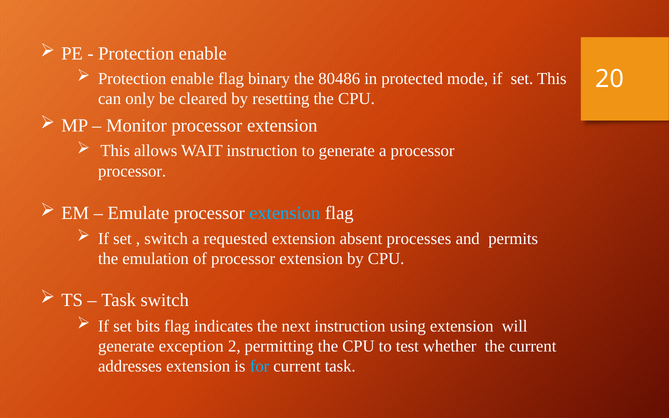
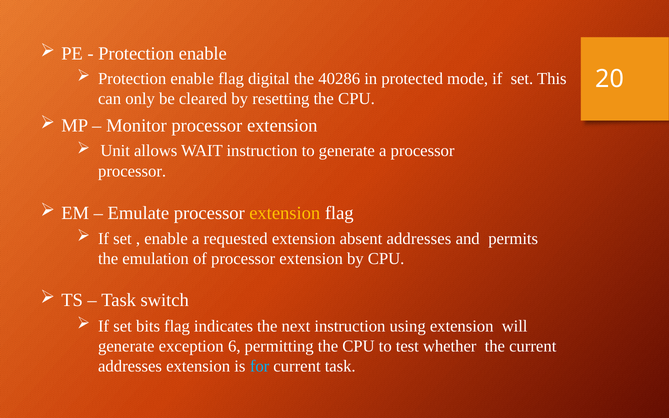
binary: binary -> digital (269, 79)
80486: 80486 -> 40286 (339, 79)
This: This -> Unit (115, 151)
extension colour: light blue -> yellow (285, 213)
switch: switch -> enable (166, 239)
absent processes: processes -> addresses (419, 239)
2: 2 -> 6 (234, 346)
